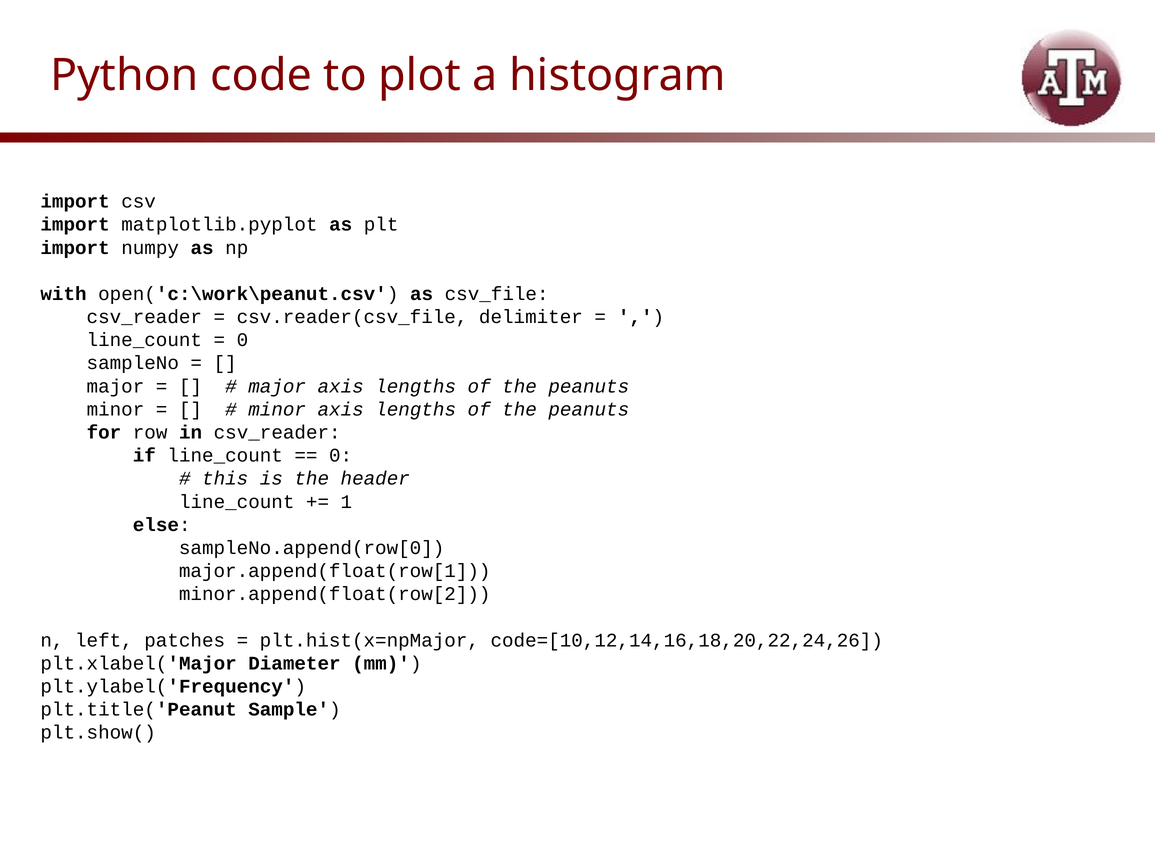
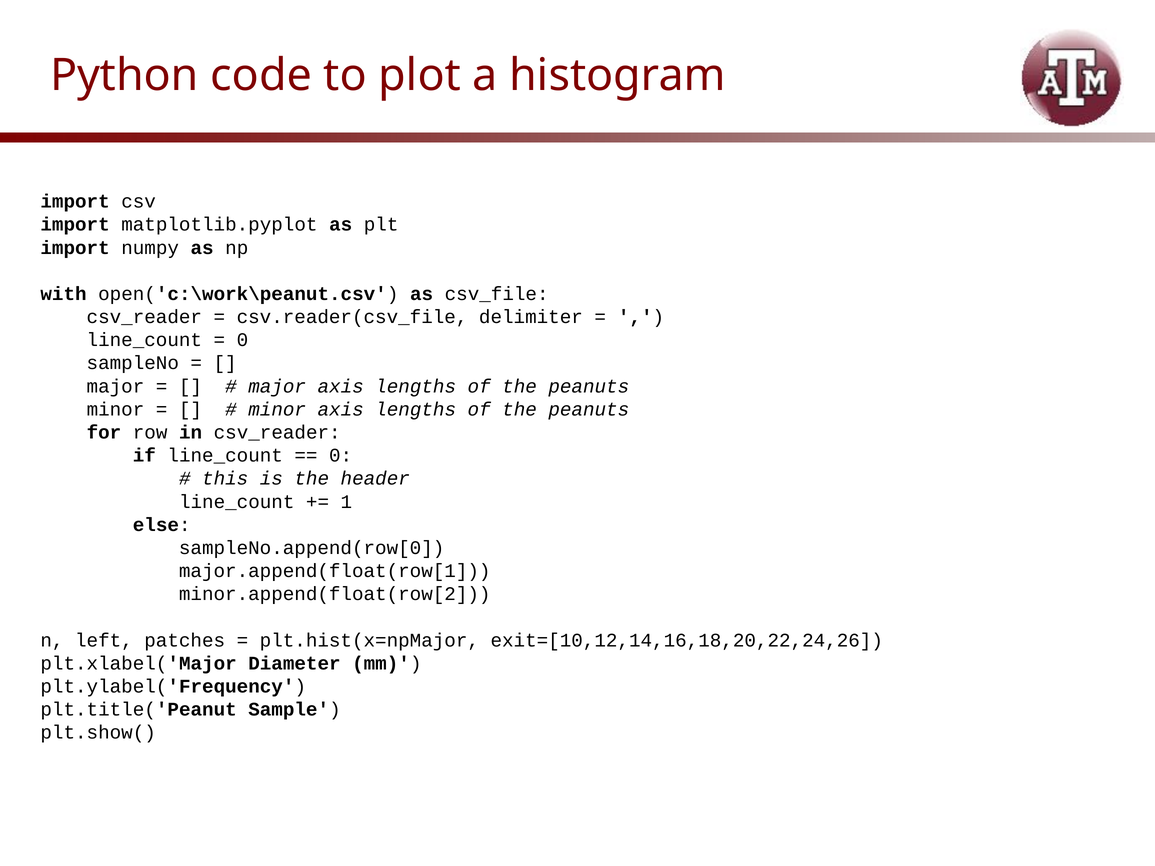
code=[10,12,14,16,18,20,22,24,26: code=[10,12,14,16,18,20,22,24,26 -> exit=[10,12,14,16,18,20,22,24,26 (687, 640)
